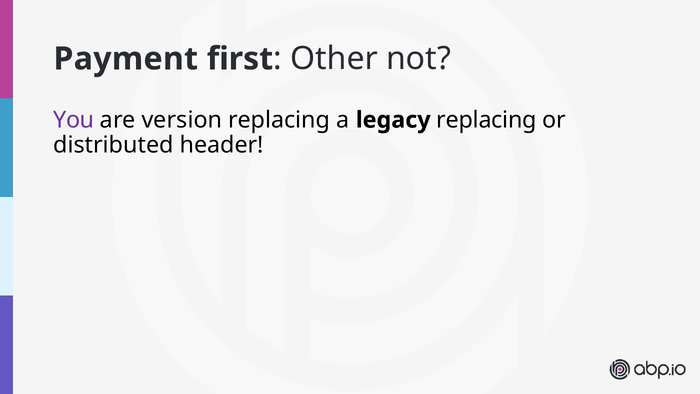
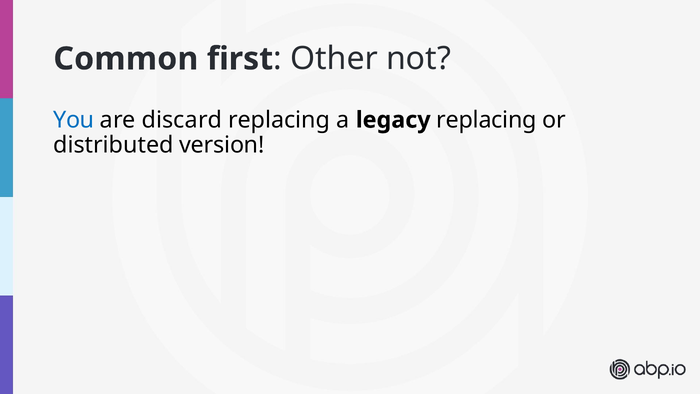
Payment: Payment -> Common (126, 59)
You colour: purple -> blue (74, 120)
version: version -> discard (182, 120)
header: header -> version (222, 145)
